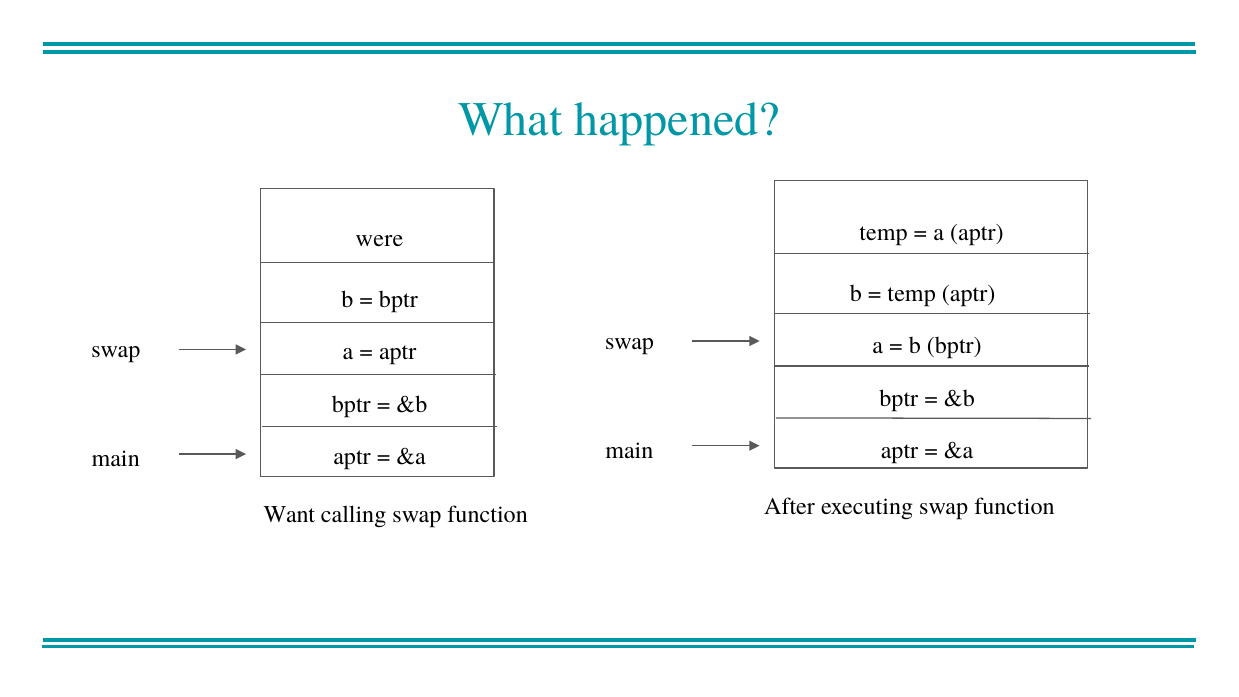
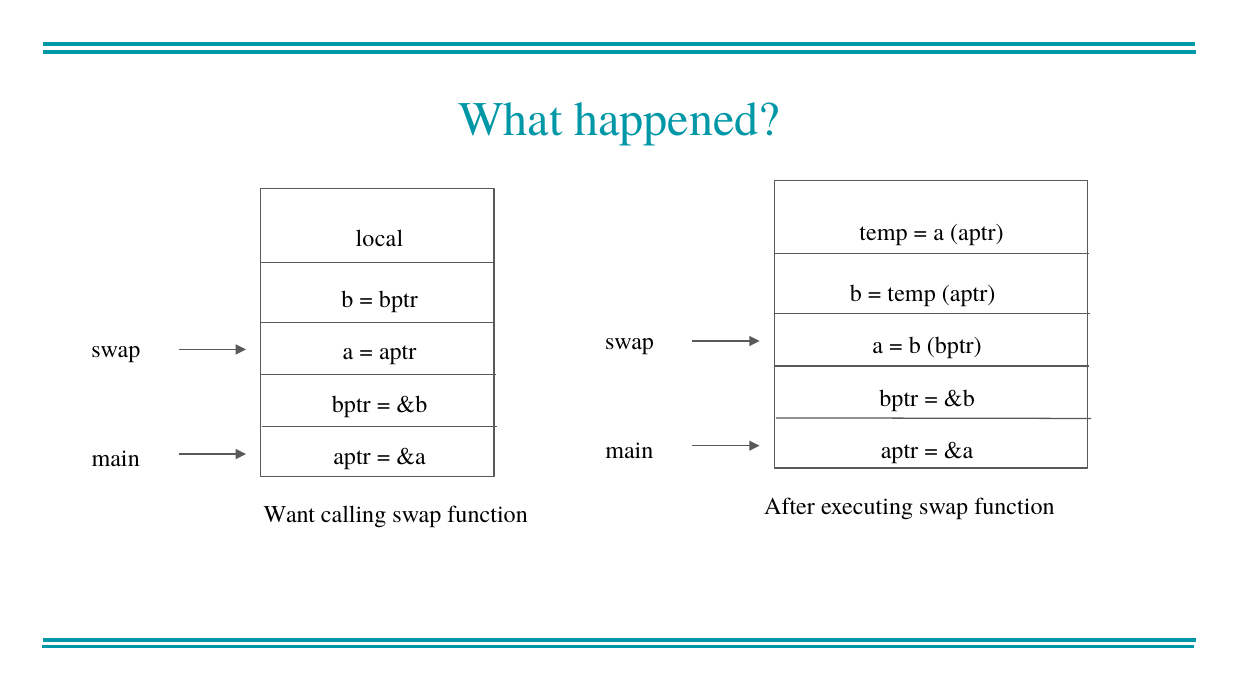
were: were -> local (379, 238)
